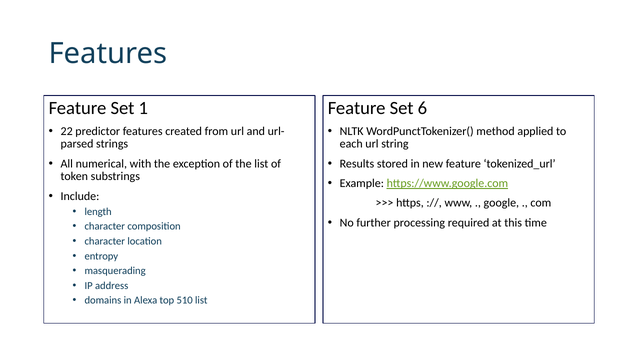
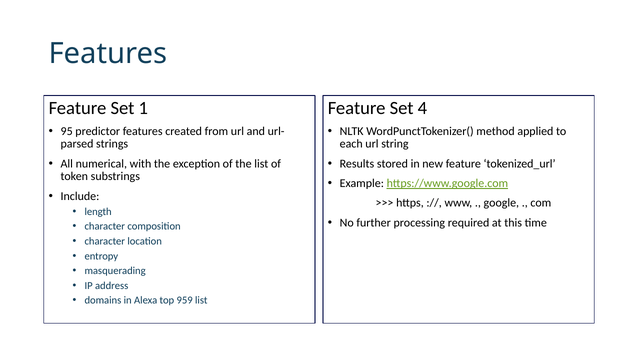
6: 6 -> 4 (422, 108)
22: 22 -> 95 (67, 131)
510: 510 -> 959 (185, 300)
